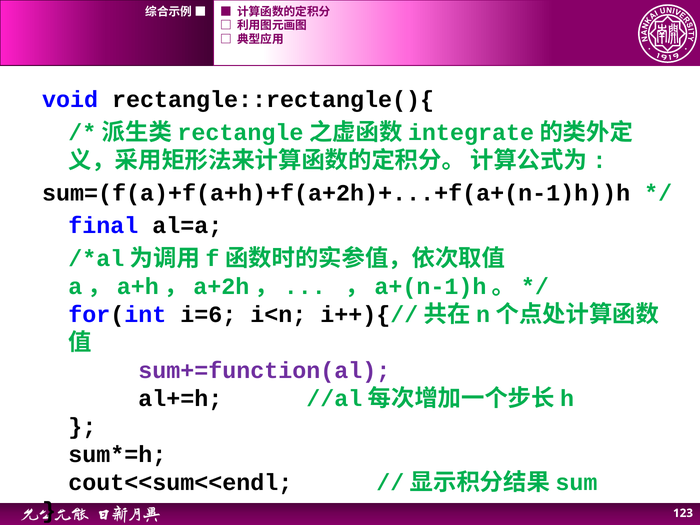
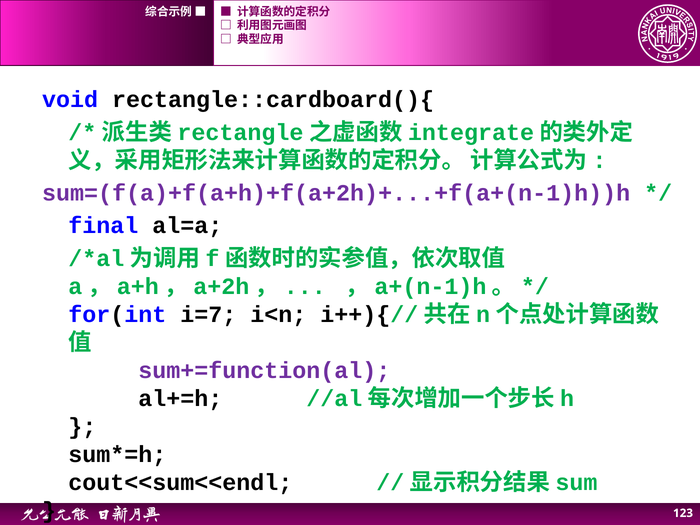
rectangle::rectangle(){: rectangle::rectangle(){ -> rectangle::cardboard(){ (273, 100)
sum=(f(a)+f(a+h)+f(a+2h)+...+f(a+(n-1)h))h colour: black -> purple (336, 193)
i=6: i=6 -> i=7 (208, 314)
